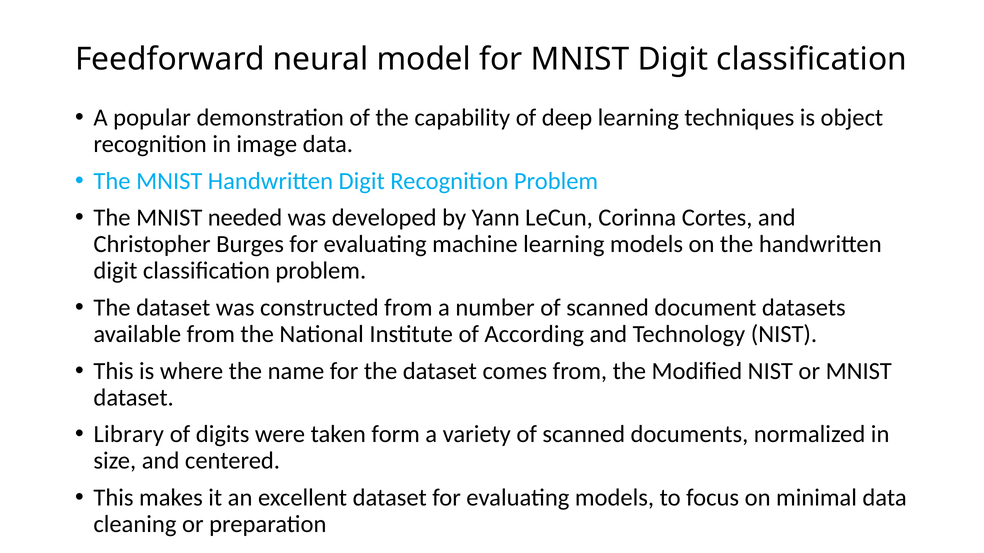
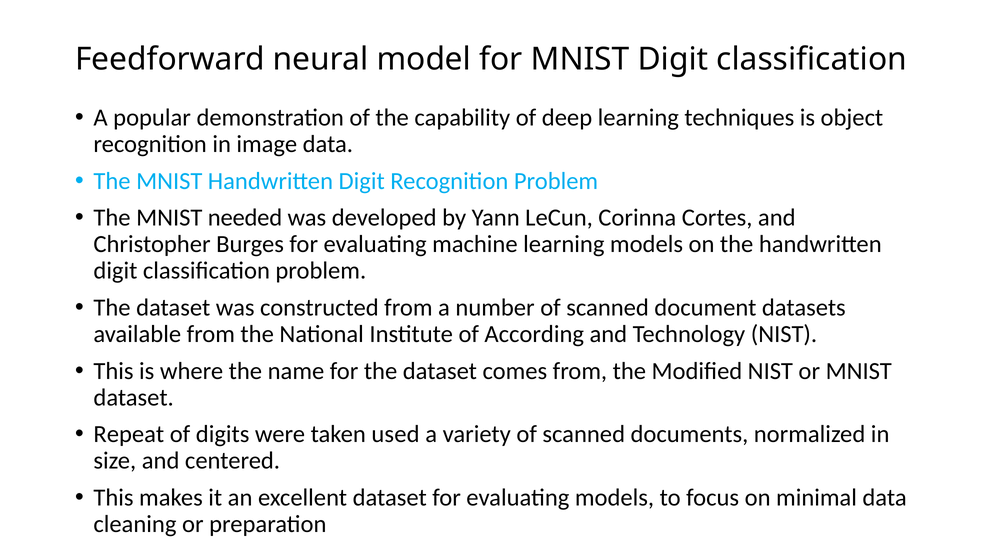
Library: Library -> Repeat (129, 435)
form: form -> used (395, 435)
